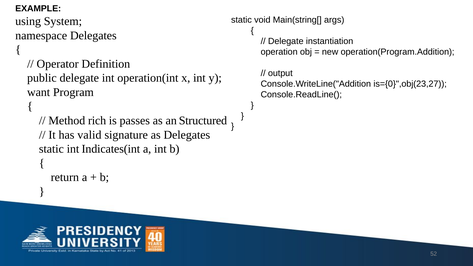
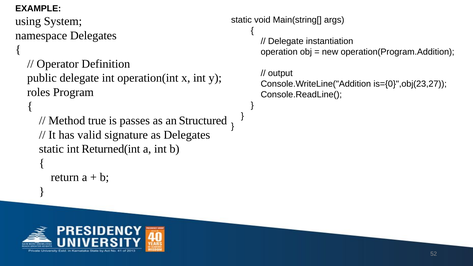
want: want -> roles (39, 92)
rich: rich -> true (97, 121)
Indicates(int: Indicates(int -> Returned(int (111, 149)
